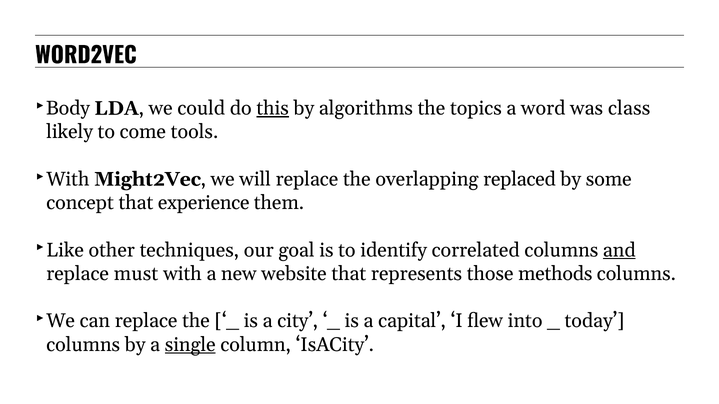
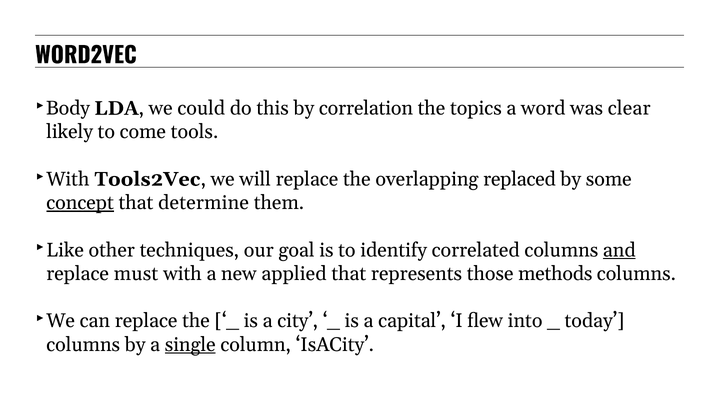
this underline: present -> none (273, 108)
algorithms: algorithms -> correlation (366, 108)
class: class -> clear (629, 108)
Might2Vec: Might2Vec -> Tools2Vec (147, 179)
concept underline: none -> present (80, 203)
experience: experience -> determine (204, 203)
website: website -> applied (294, 273)
